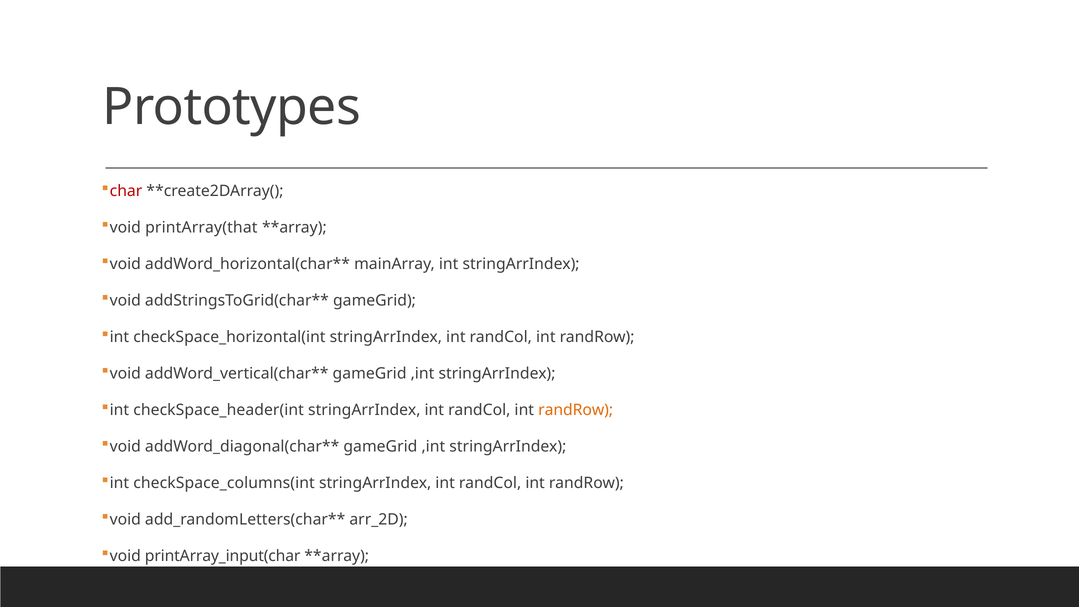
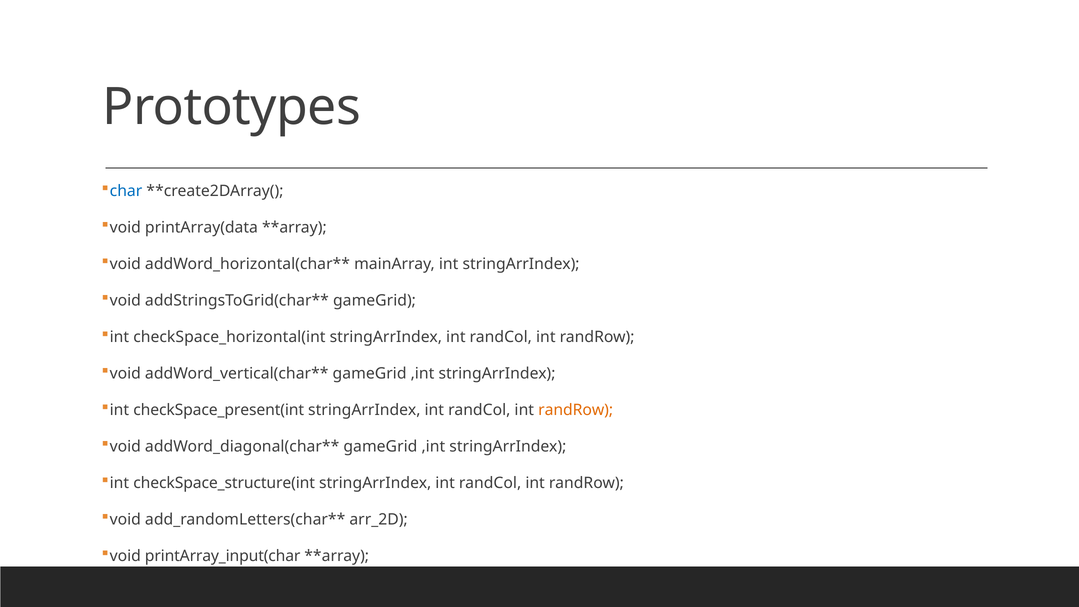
char colour: red -> blue (126, 191)
printArray(that: printArray(that -> printArray(data (201, 228)
checkSpace_header(int: checkSpace_header(int -> checkSpace_present(int (219, 410)
checkSpace_columns(int: checkSpace_columns(int -> checkSpace_structure(int (224, 483)
